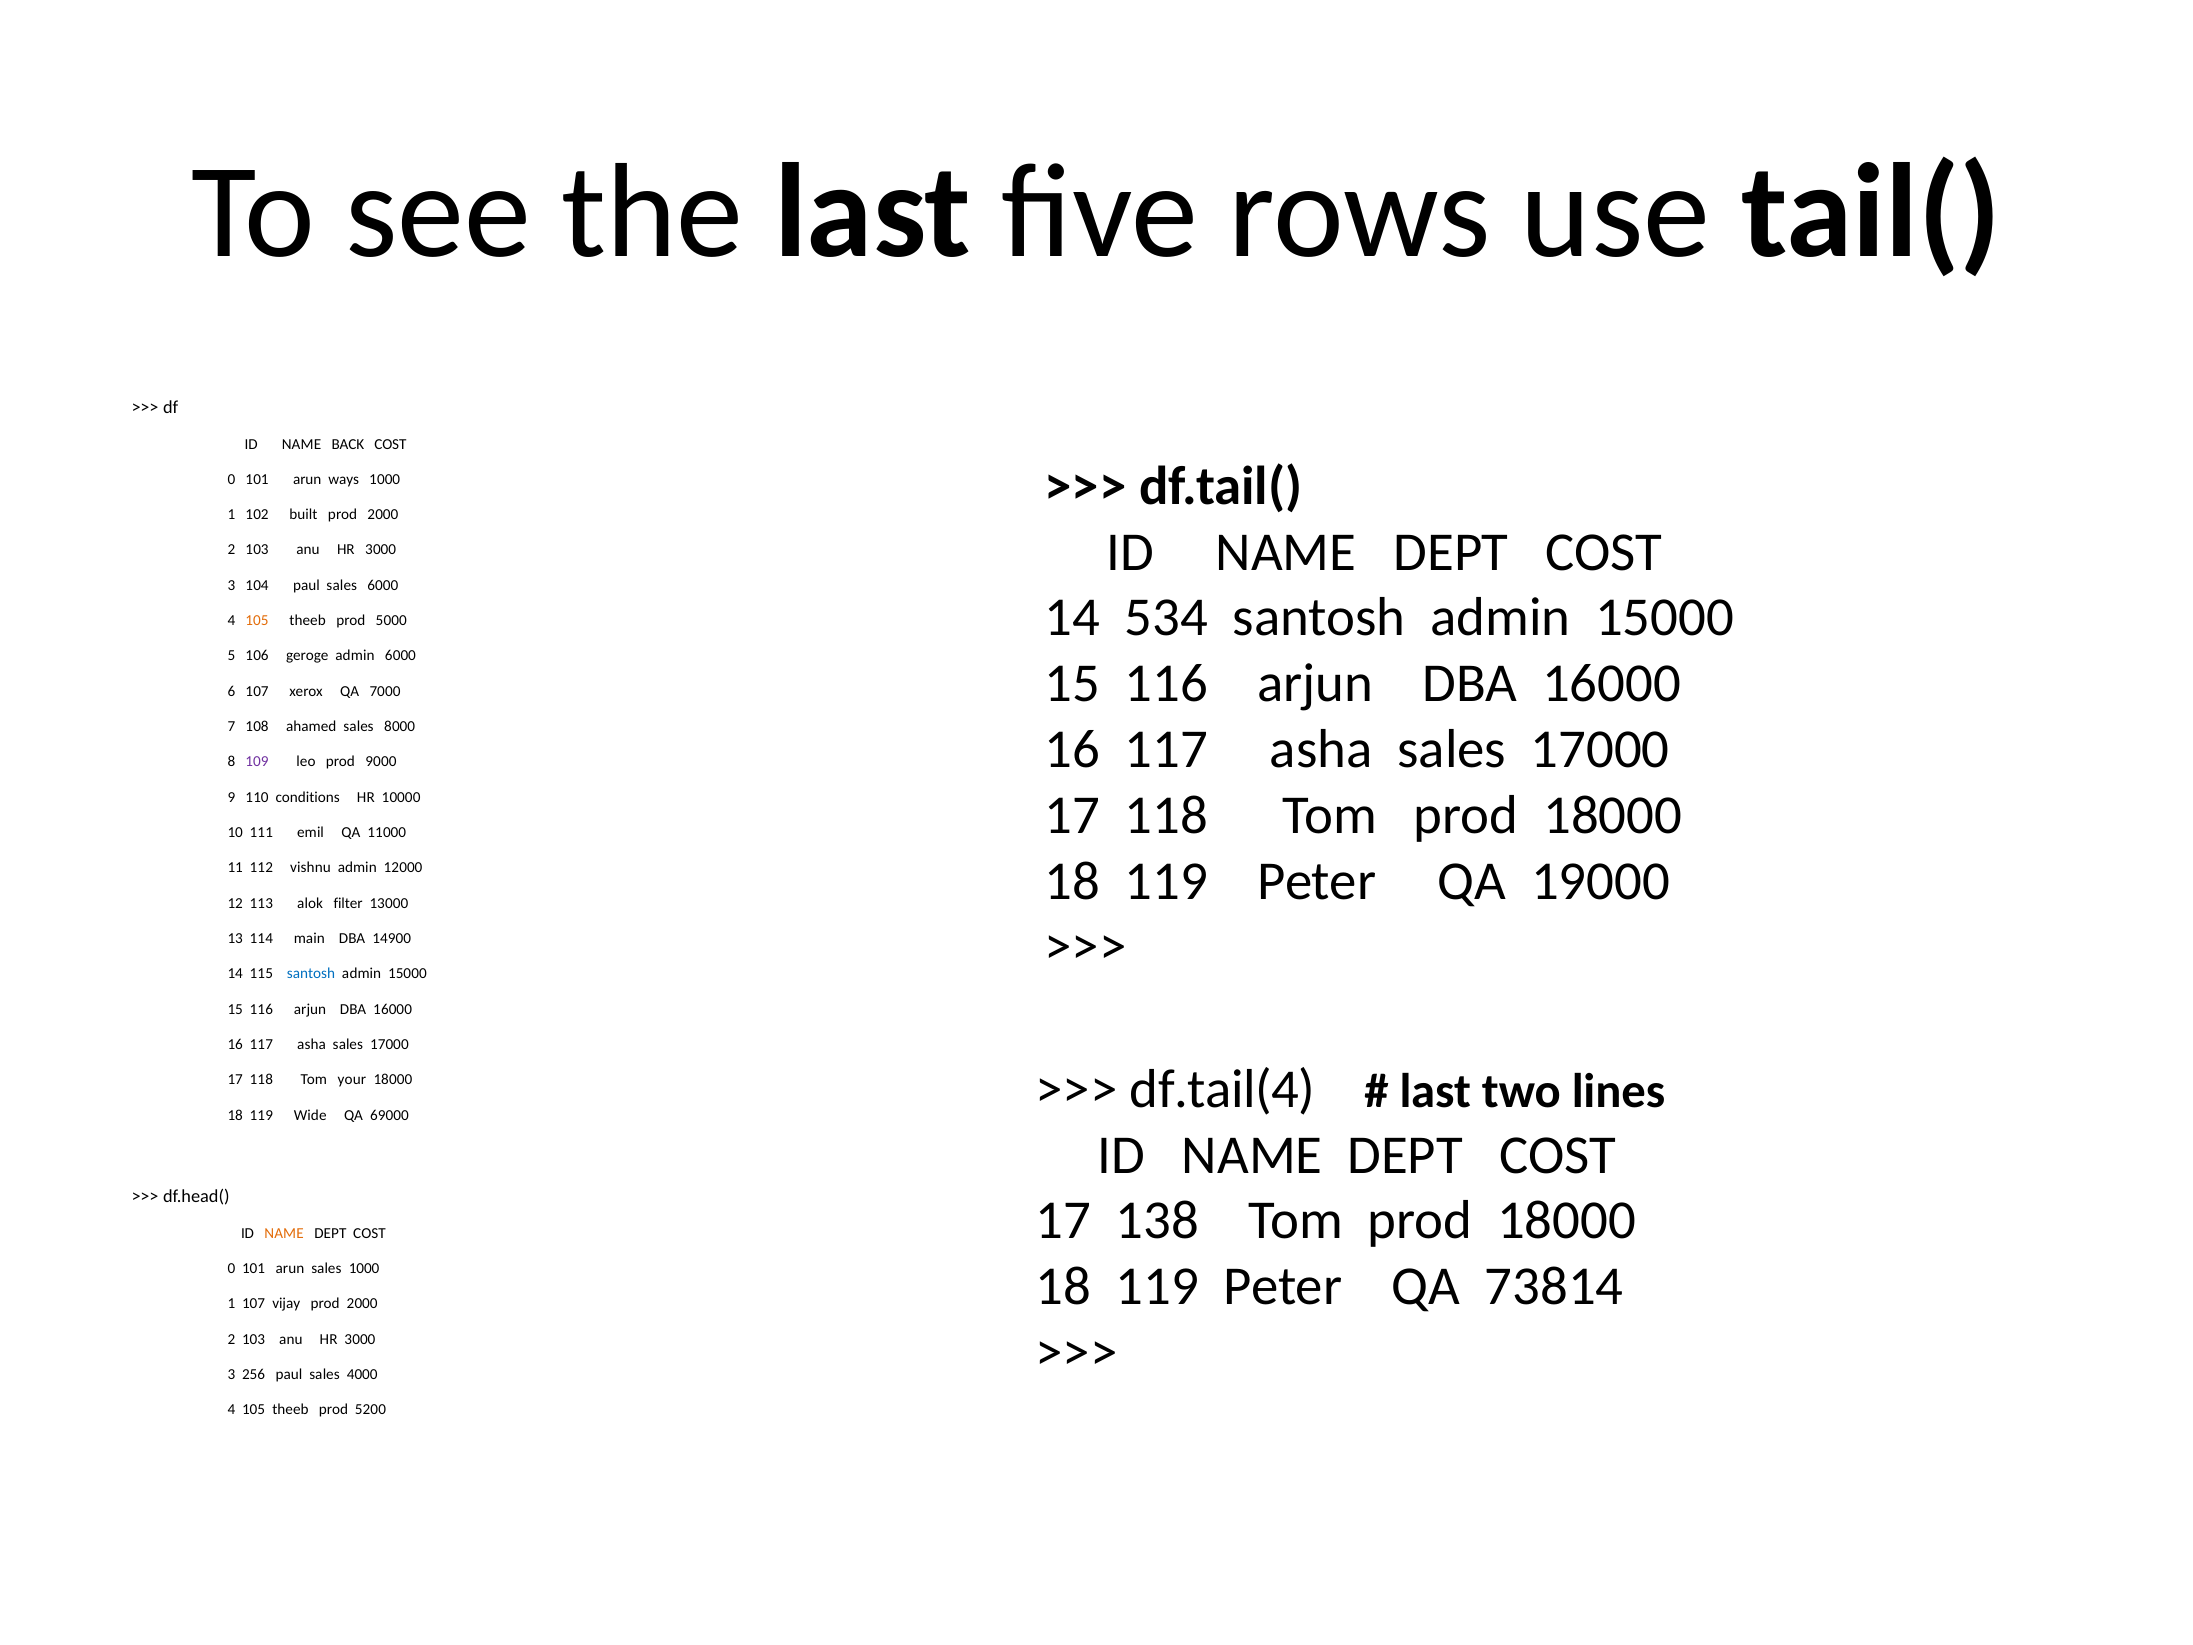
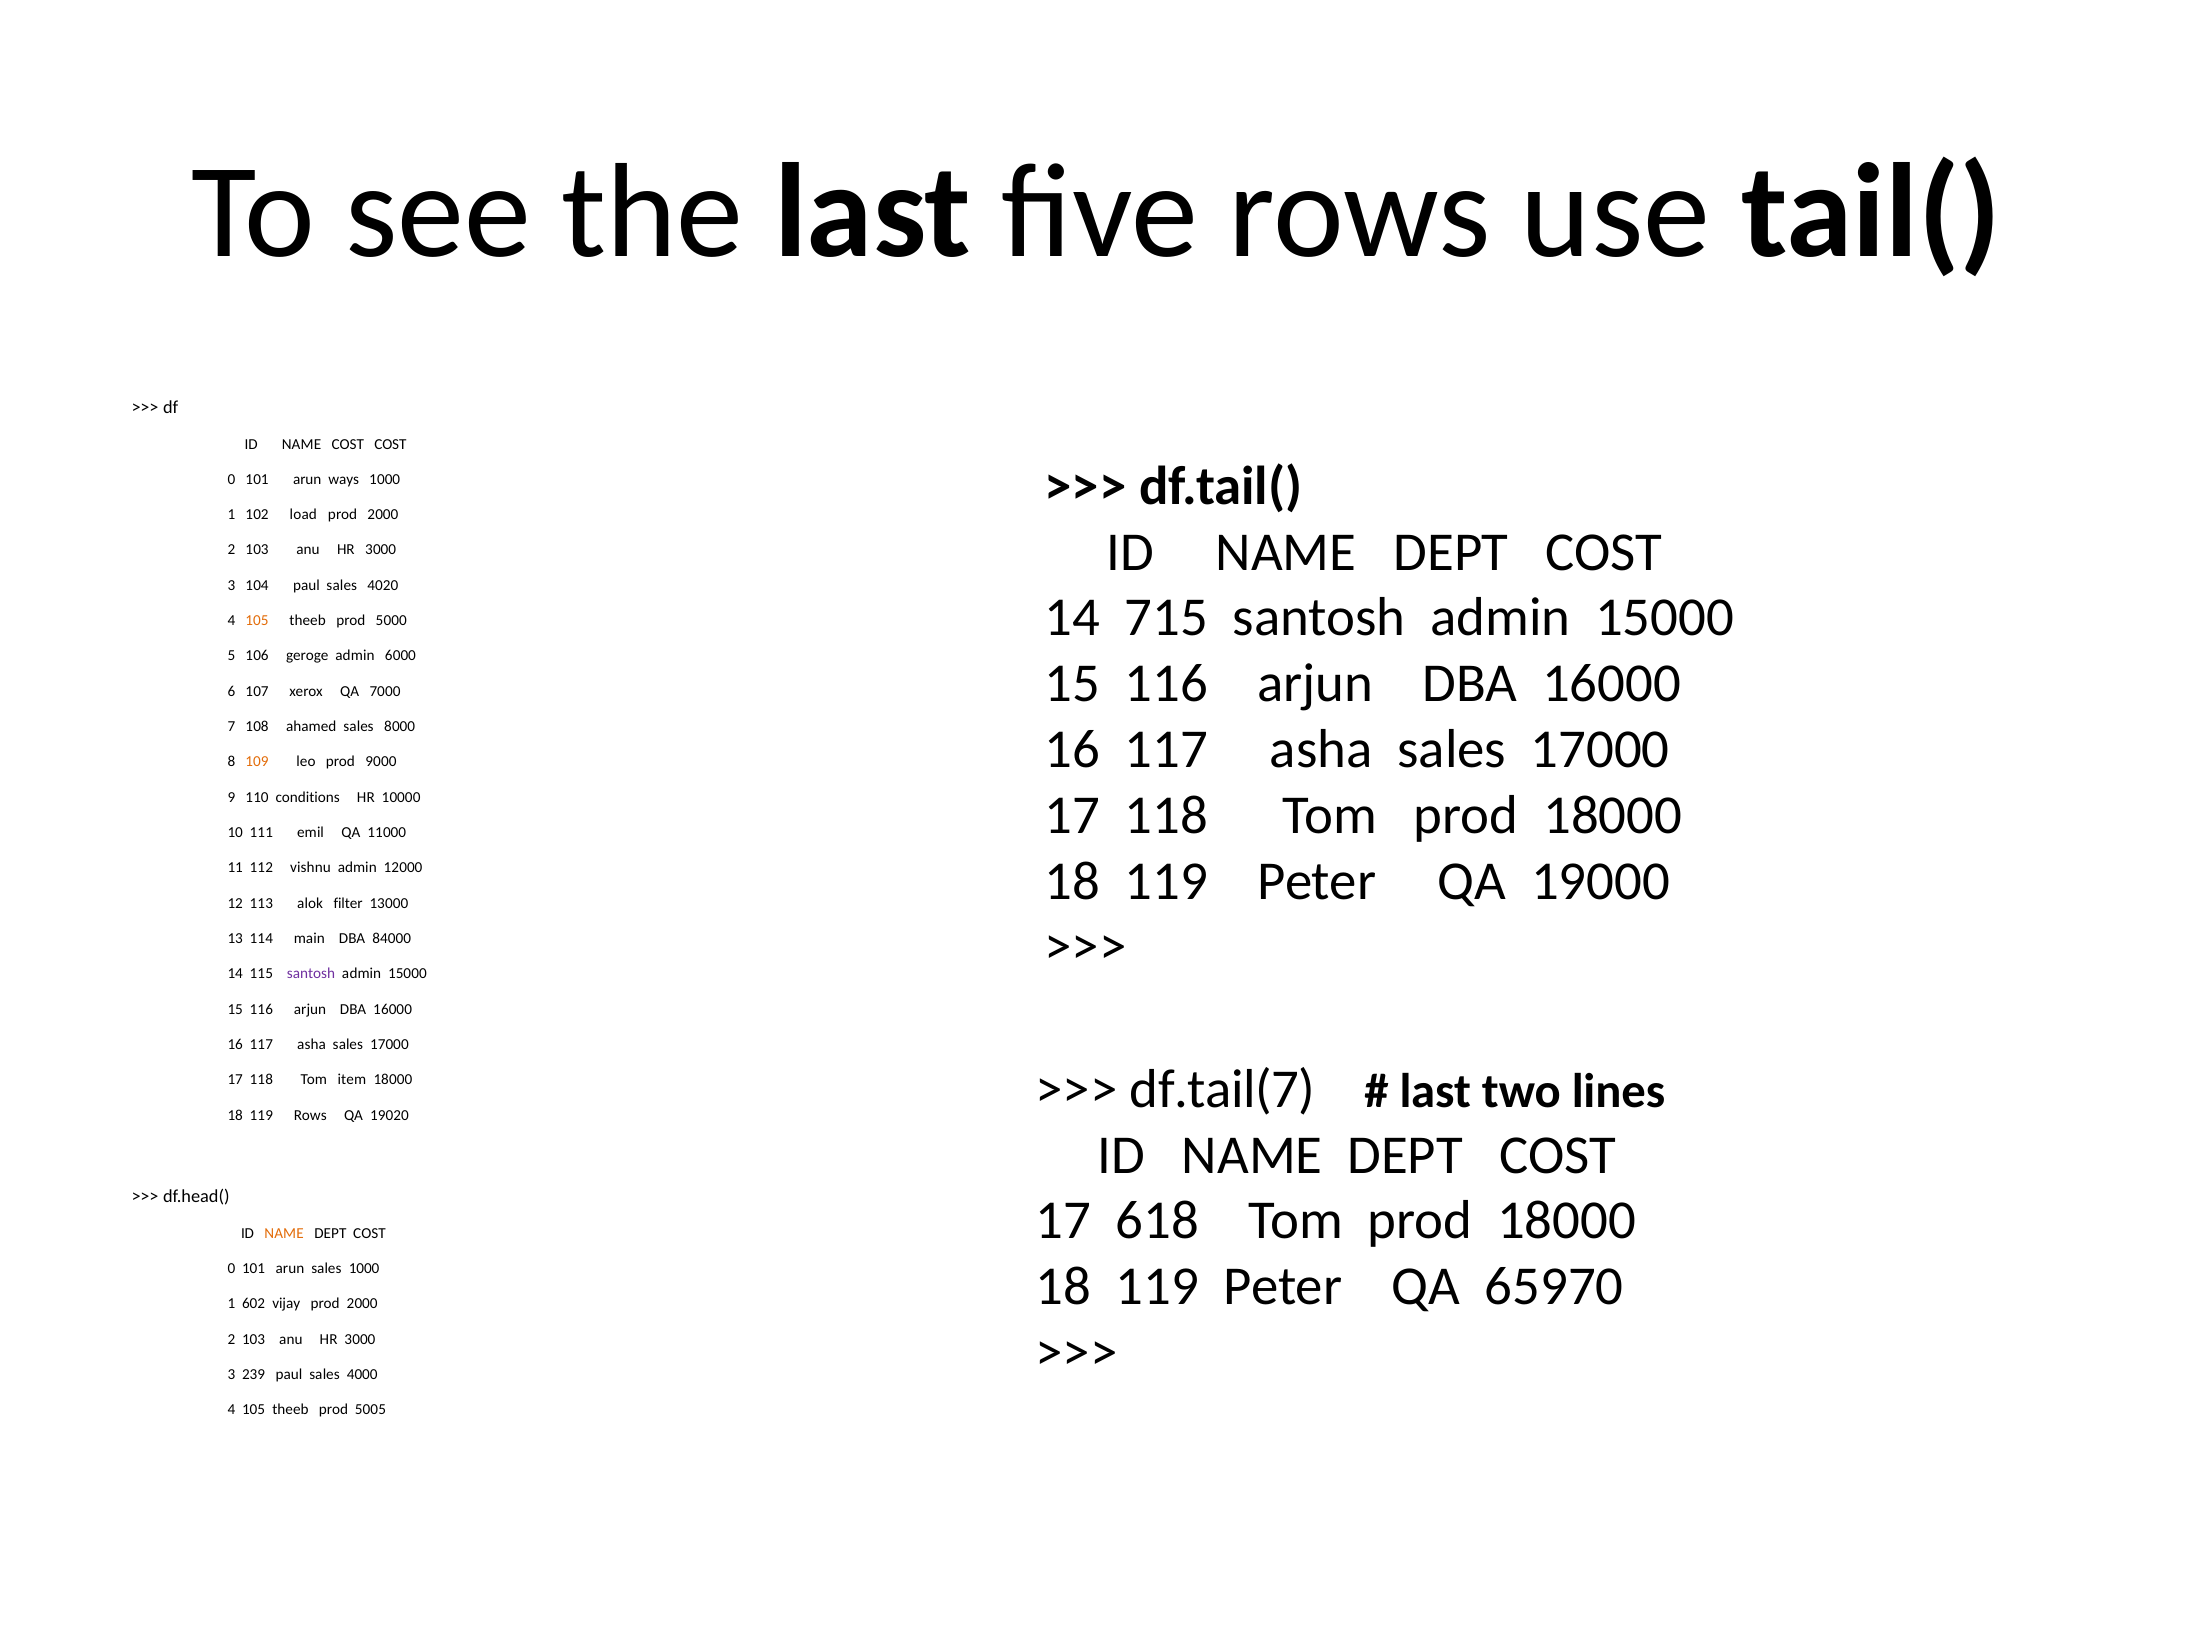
NAME BACK: BACK -> COST (348, 444)
built: built -> load (303, 515)
sales 6000: 6000 -> 4020 (383, 585)
534: 534 -> 715 (1166, 618)
109 colour: purple -> orange (257, 762)
14900: 14900 -> 84000 (392, 938)
santosh colour: blue -> purple (311, 974)
df.tail(4: df.tail(4 -> df.tail(7 (1222, 1089)
your: your -> item (352, 1080)
119 Wide: Wide -> Rows (310, 1115)
69000: 69000 -> 19020 (390, 1115)
138: 138 -> 618 (1157, 1221)
73814: 73814 -> 65970 (1554, 1286)
1 107: 107 -> 602 (254, 1304)
256: 256 -> 239 (254, 1374)
5200: 5200 -> 5005 (370, 1410)
